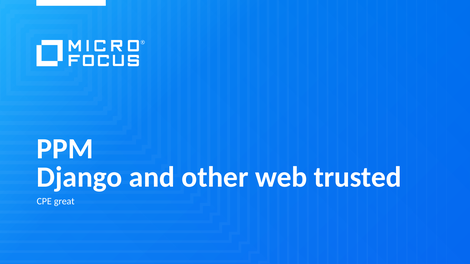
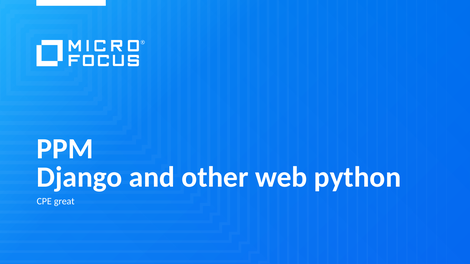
trusted: trusted -> python (358, 177)
